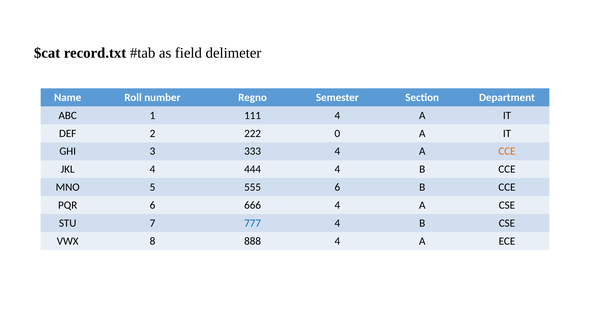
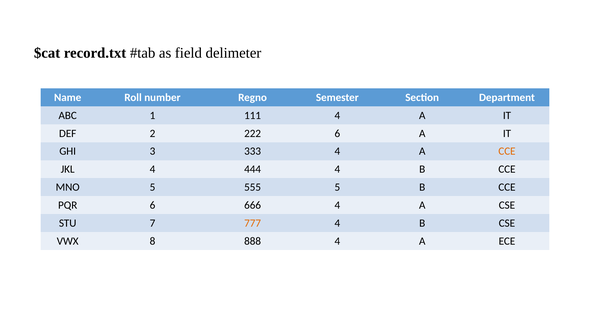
222 0: 0 -> 6 (337, 133)
555 6: 6 -> 5 (337, 187)
777 colour: blue -> orange (253, 223)
